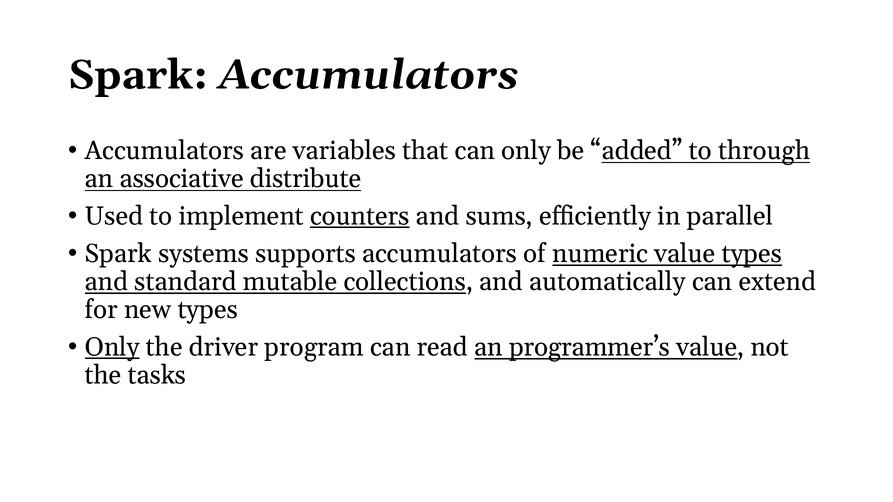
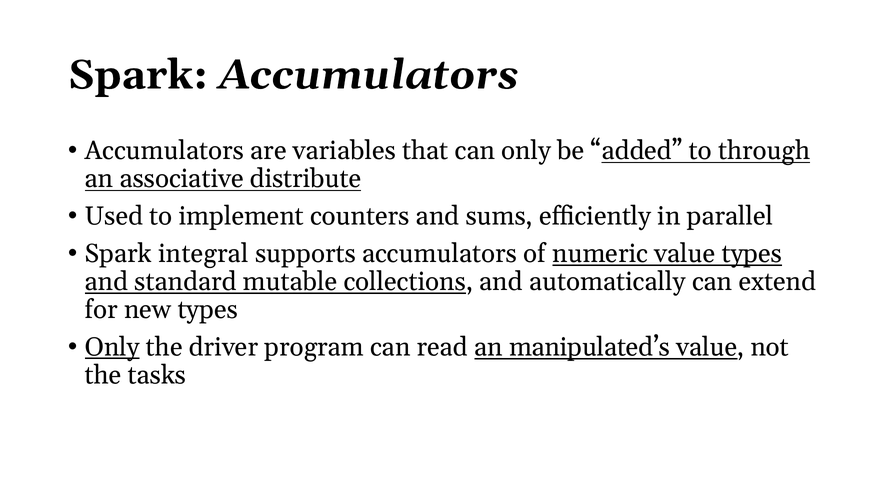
counters underline: present -> none (360, 216)
systems: systems -> integral (203, 254)
programmer’s: programmer’s -> manipulated’s (590, 347)
